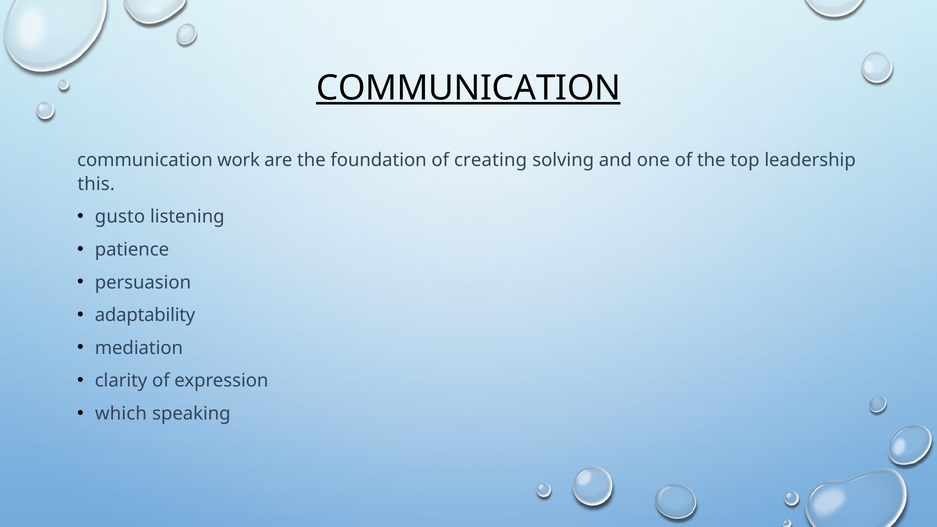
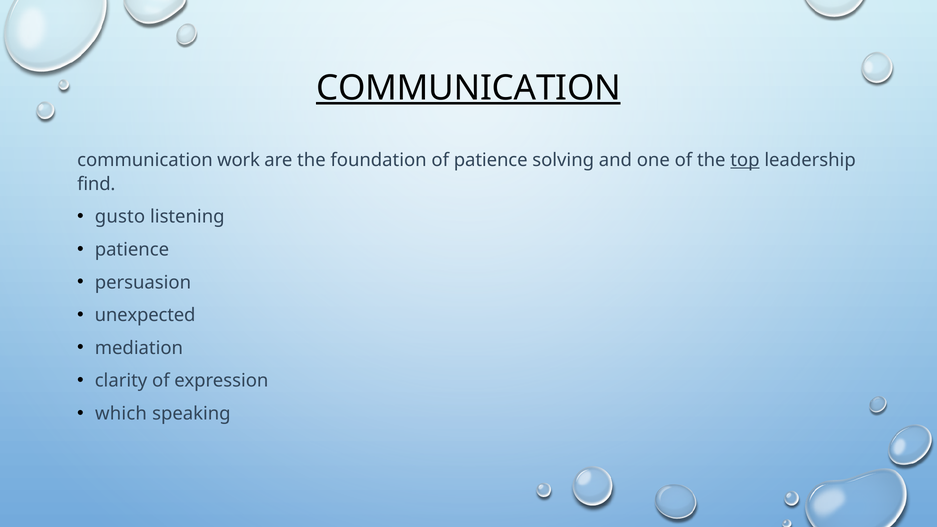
of creating: creating -> patience (491, 160)
top underline: none -> present (745, 160)
this: this -> find (96, 184)
adaptability: adaptability -> unexpected (145, 315)
